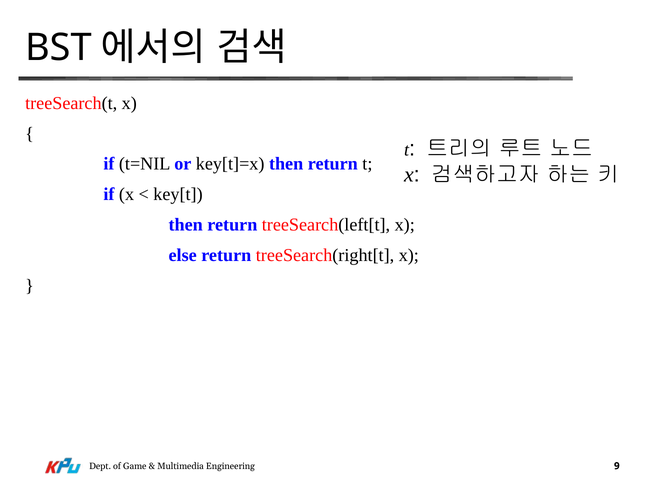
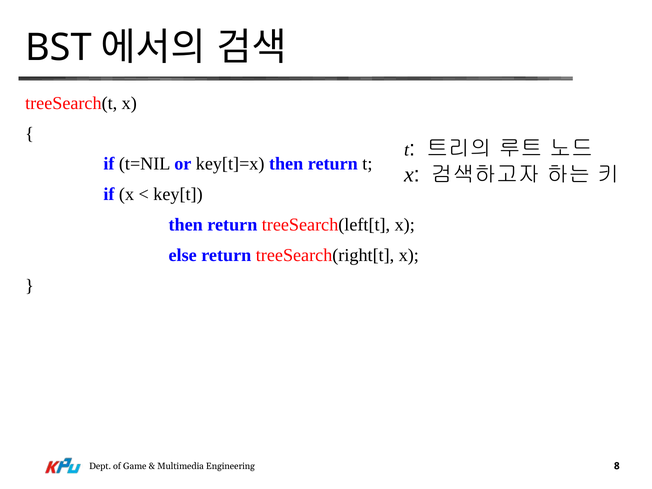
9: 9 -> 8 (617, 466)
